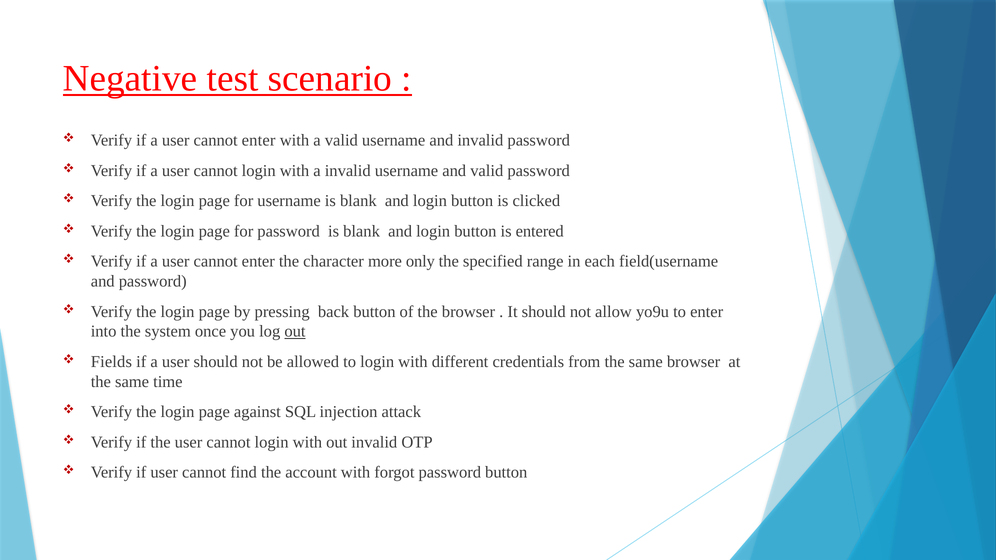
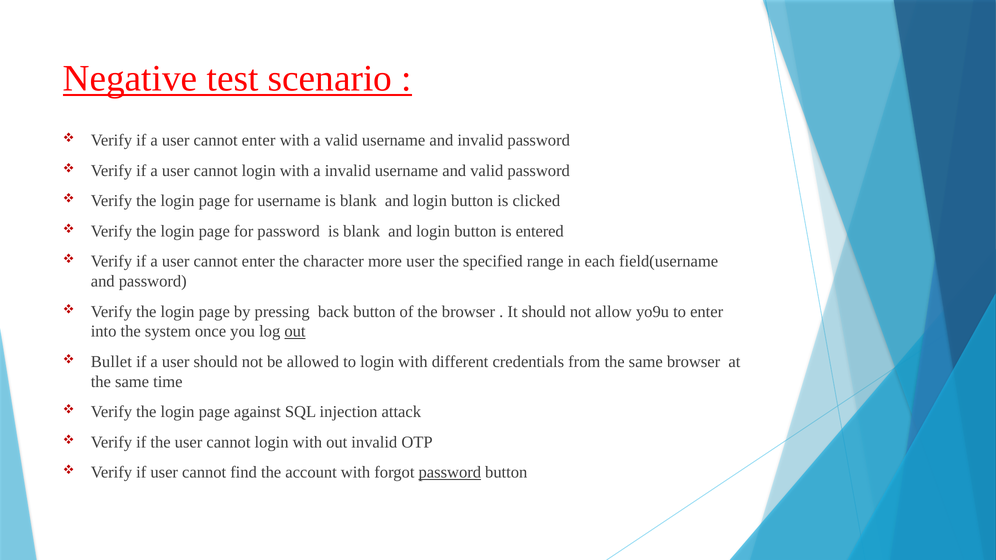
more only: only -> user (420, 262)
Fields: Fields -> Bullet (111, 362)
password underline: none -> present (450, 473)
